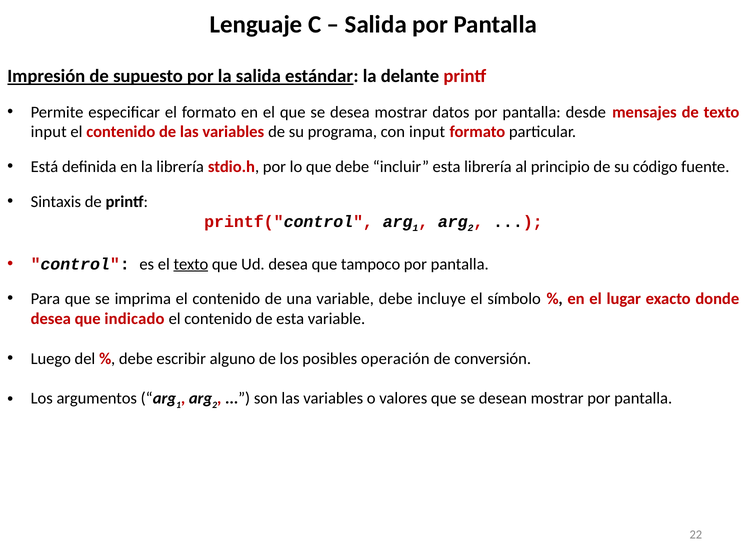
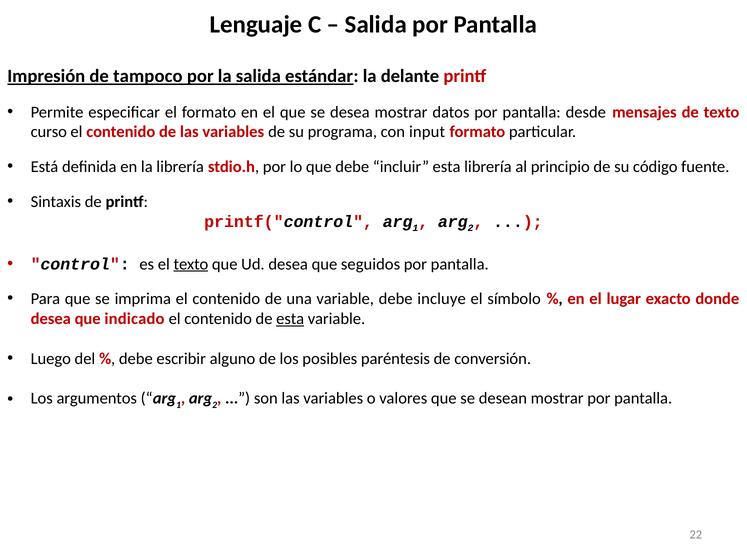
supuesto: supuesto -> tampoco (148, 76)
input: input -> curso (49, 132)
tampoco: tampoco -> seguidos (371, 264)
esta underline: none -> present (290, 319)
operación: operación -> paréntesis (395, 359)
